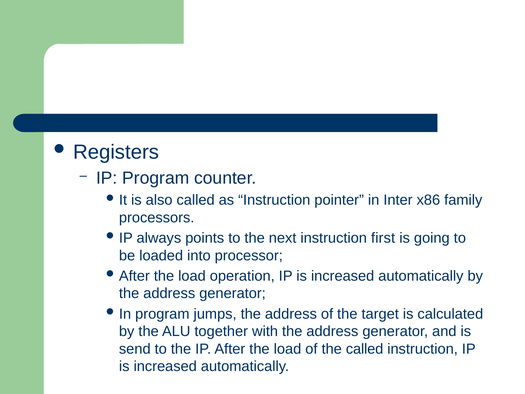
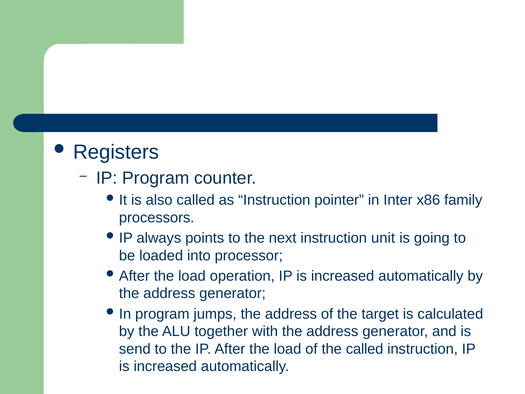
first: first -> unit (383, 238)
